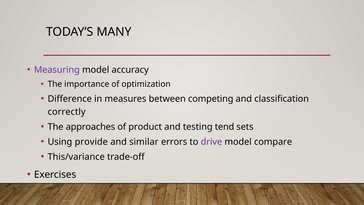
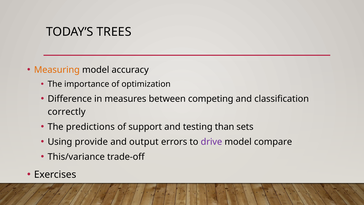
MANY: MANY -> TREES (114, 32)
Measuring colour: purple -> orange (57, 70)
approaches: approaches -> predictions (90, 127)
product: product -> support (145, 127)
tend: tend -> than (225, 127)
similar: similar -> output (144, 142)
